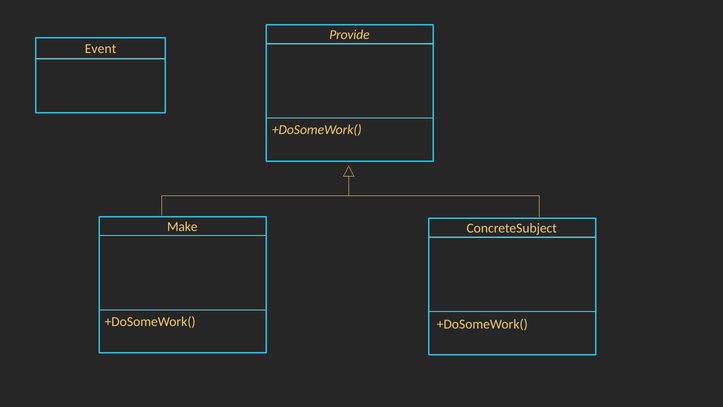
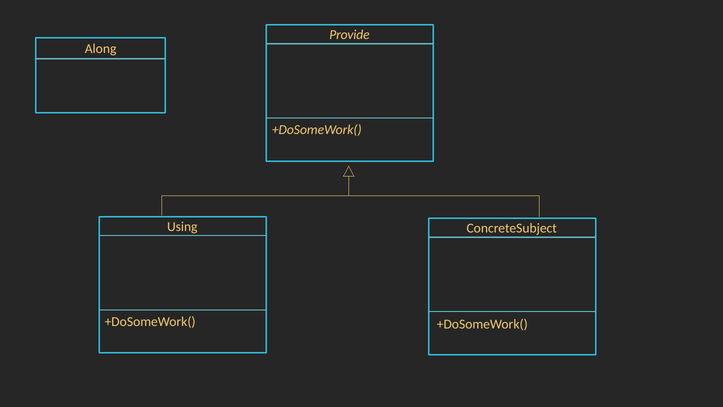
Event: Event -> Along (101, 49)
Make: Make -> Using (182, 227)
